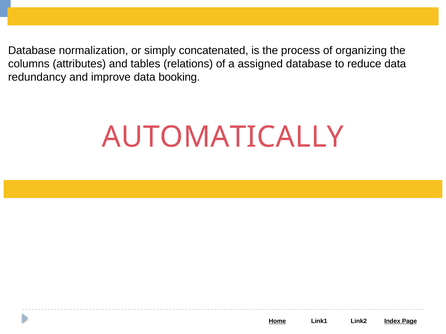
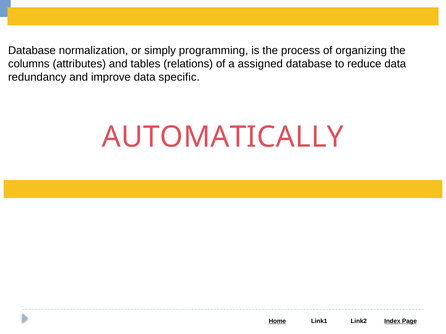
concatenated: concatenated -> programming (214, 51)
booking: booking -> specific (179, 77)
